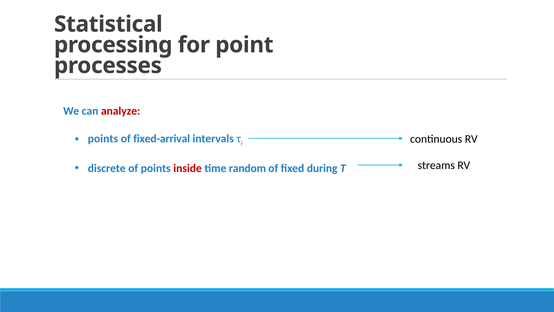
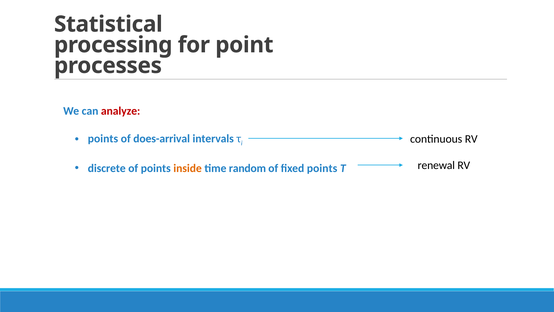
fixed-arrival: fixed-arrival -> does-arrival (162, 139)
streams: streams -> renewal (436, 165)
inside colour: red -> orange (188, 168)
fixed during: during -> points (322, 168)
